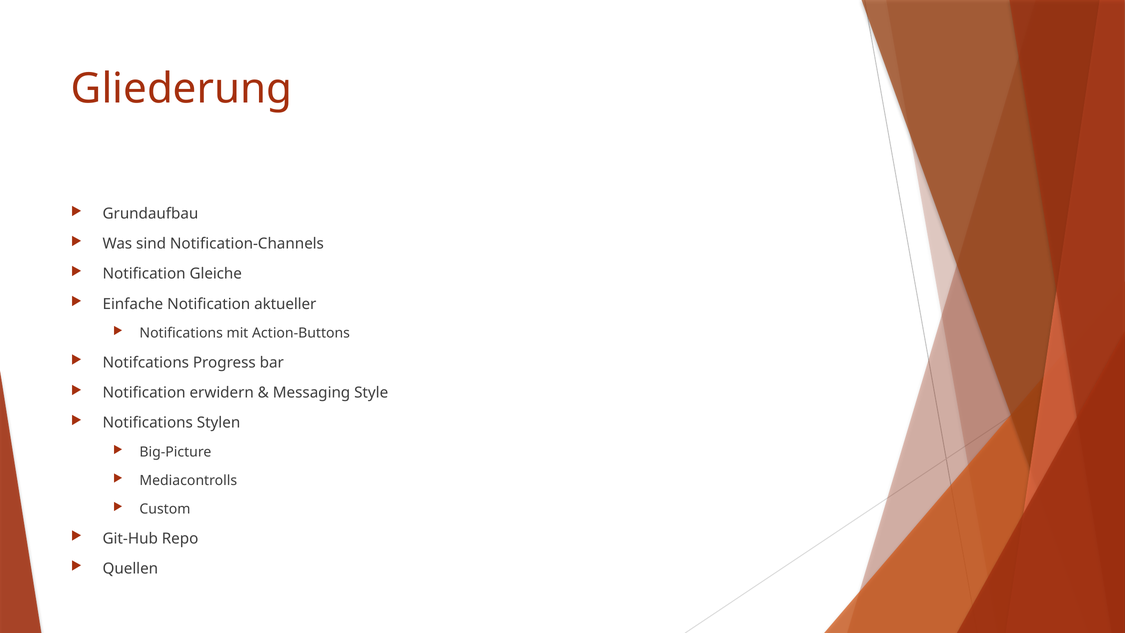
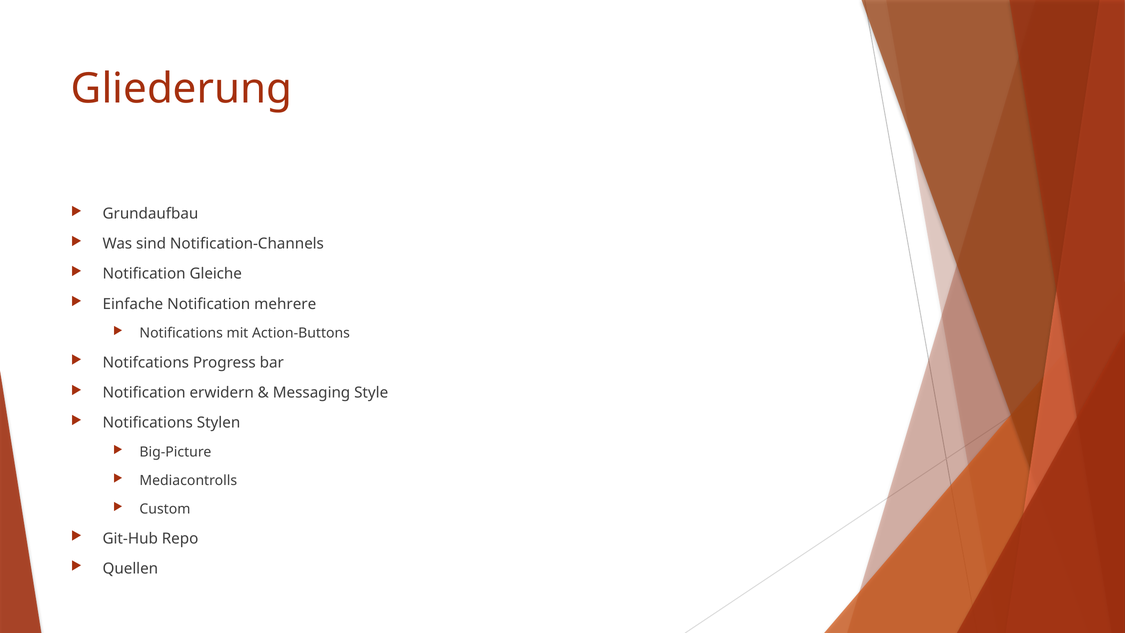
aktueller: aktueller -> mehrere (285, 304)
